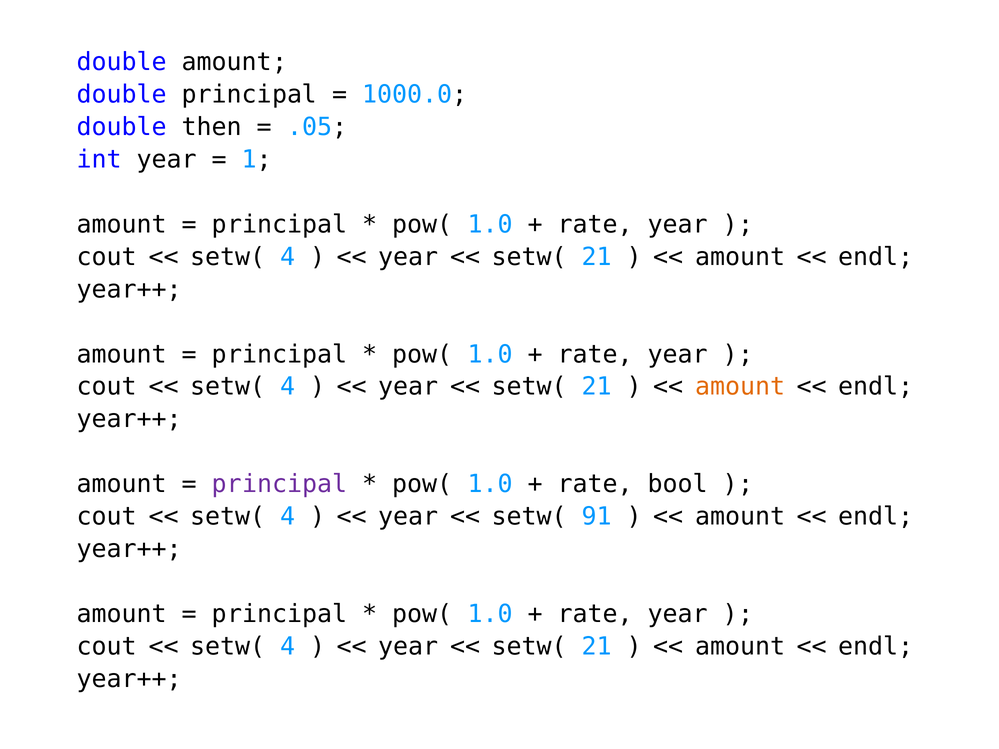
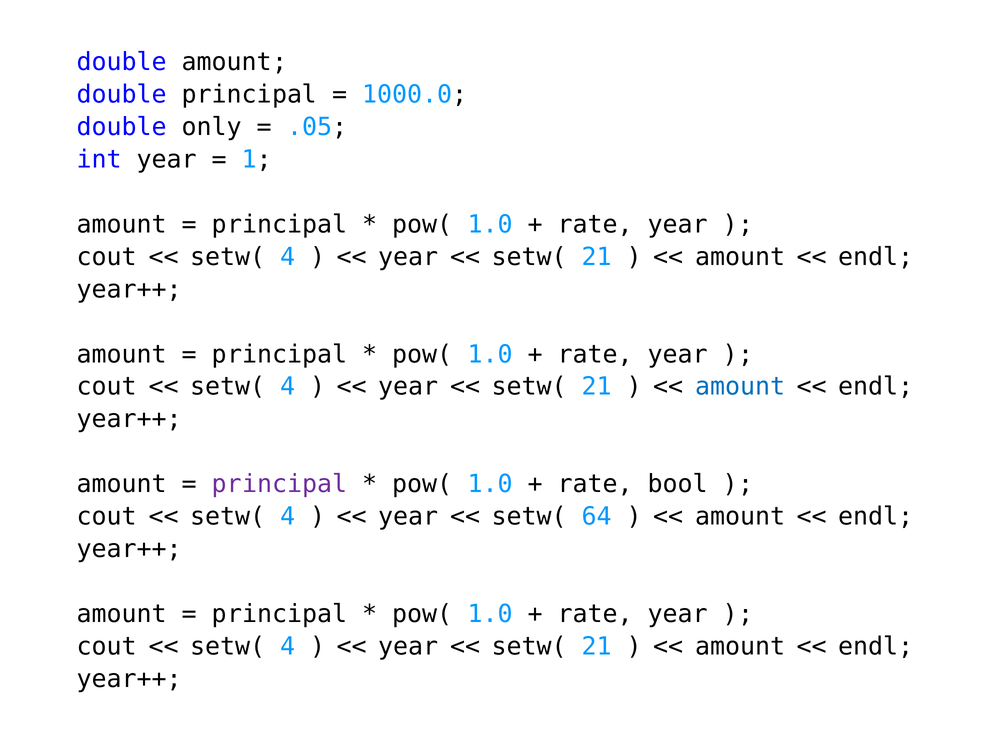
then: then -> only (212, 127)
amount colour: orange -> blue (740, 387)
91: 91 -> 64 (597, 517)
